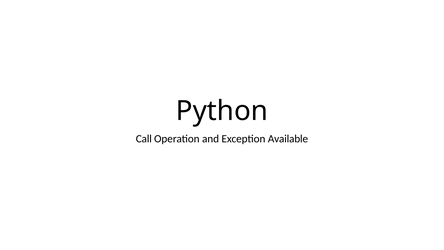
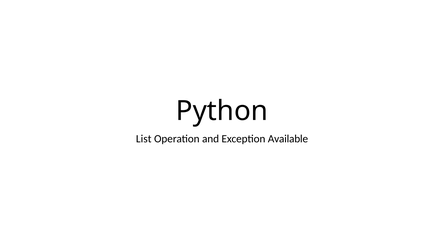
Call: Call -> List (144, 139)
